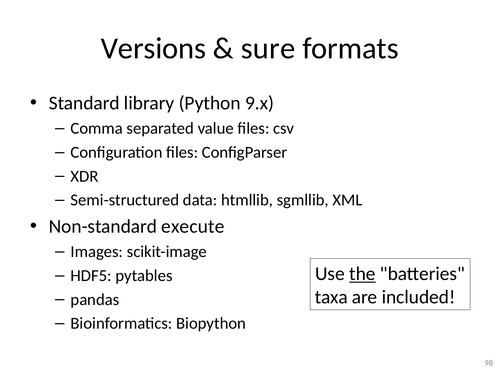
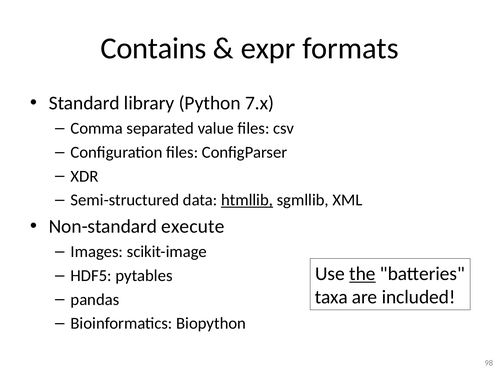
Versions: Versions -> Contains (154, 48)
sure: sure -> expr (268, 48)
9.x: 9.x -> 7.x (260, 103)
htmllib underline: none -> present (247, 200)
